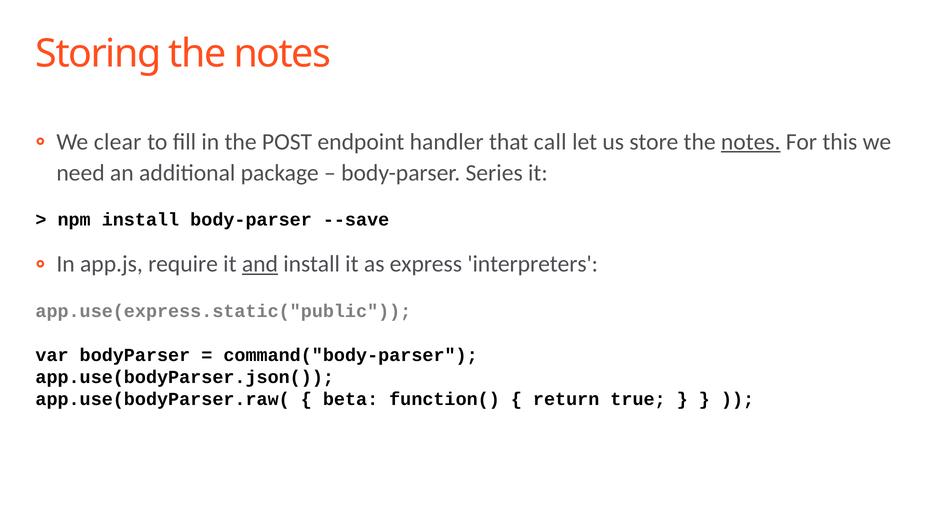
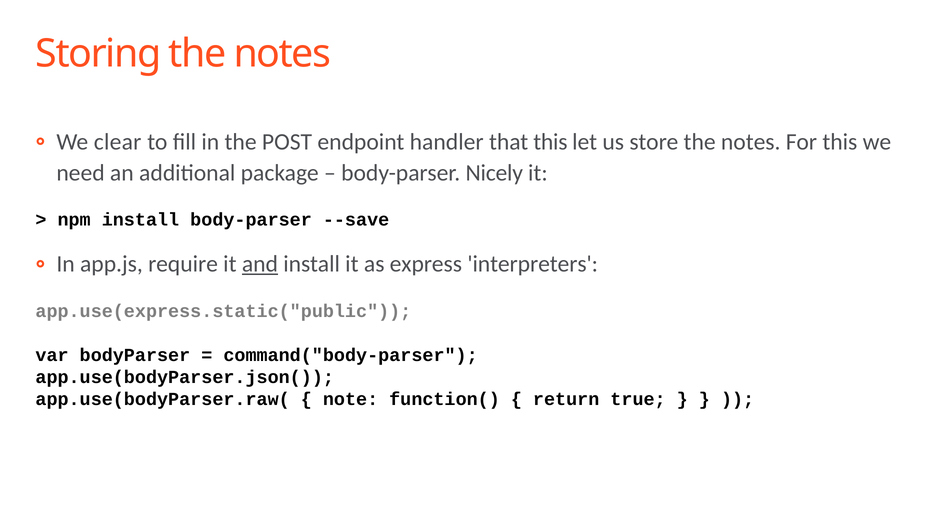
that call: call -> this (550, 142)
notes underline: present -> none (751, 142)
Series: Series -> Nicely (494, 173)
beta: beta -> note (351, 399)
